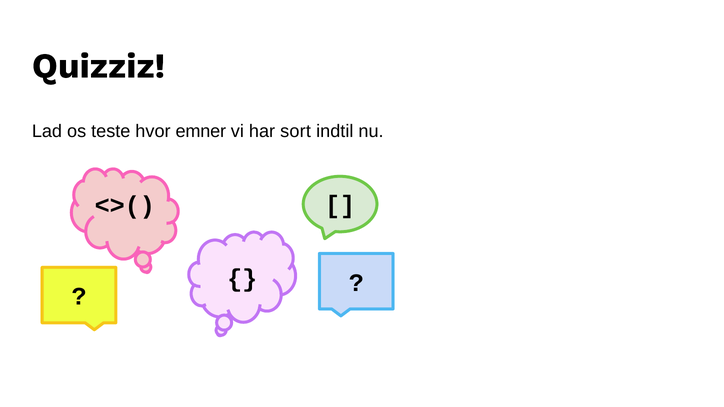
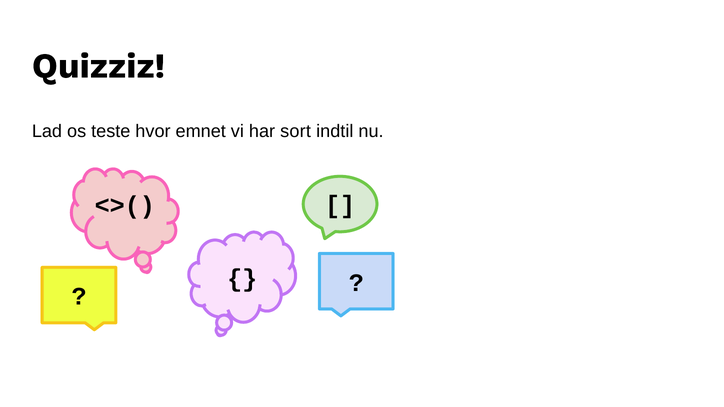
emner: emner -> emnet (201, 131)
